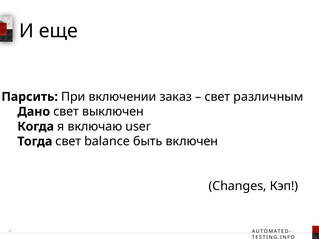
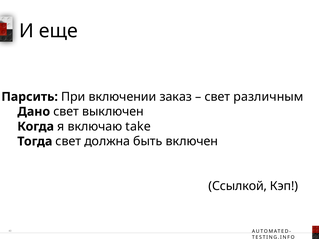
user: user -> take (138, 127)
balance: balance -> должна (107, 142)
Changes: Changes -> Ссылкой (238, 186)
